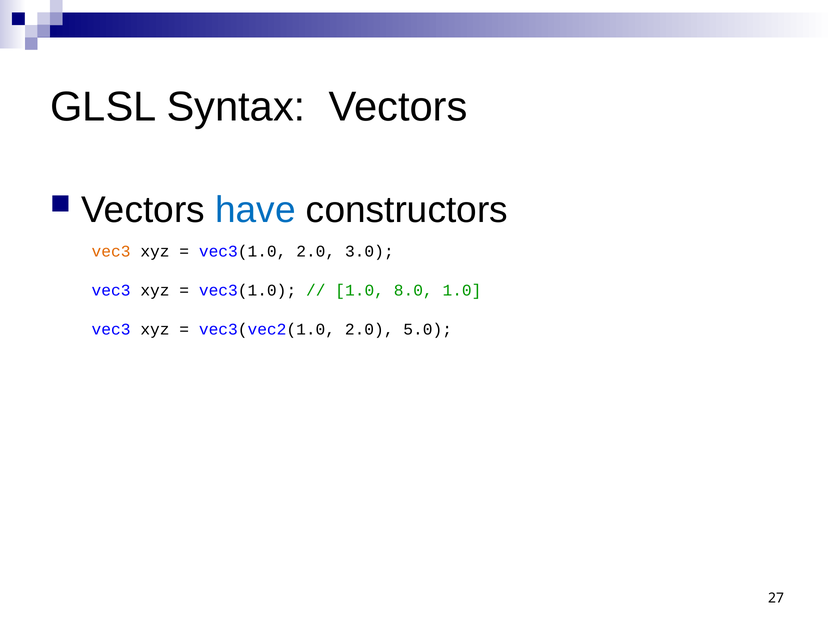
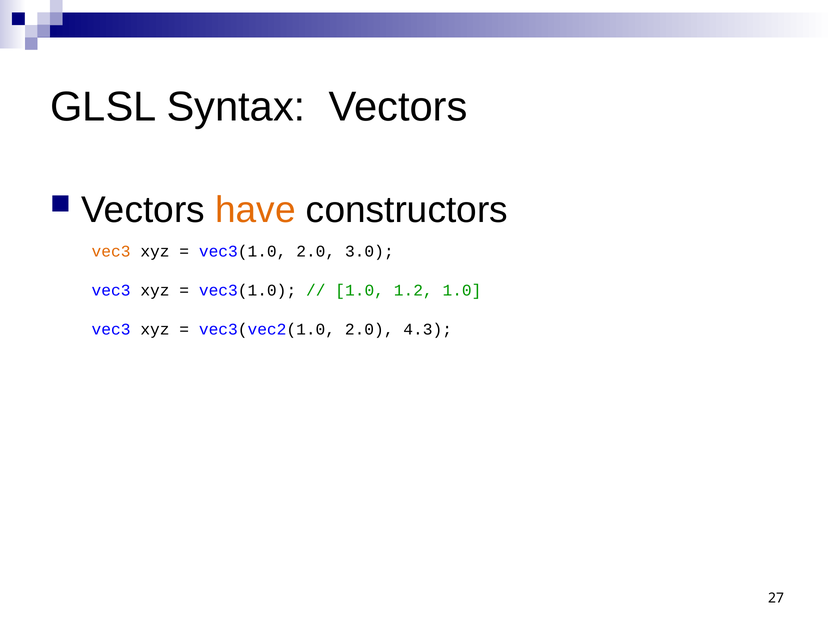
have colour: blue -> orange (255, 210)
8.0: 8.0 -> 1.2 (413, 290)
5.0: 5.0 -> 4.3 (428, 329)
